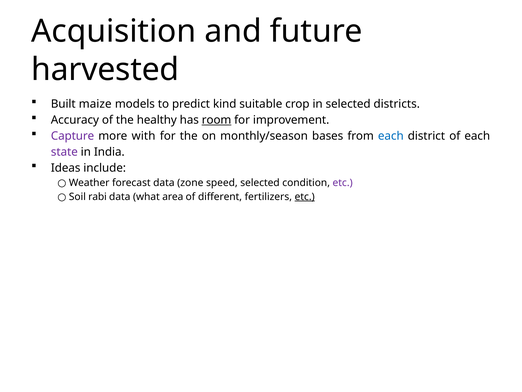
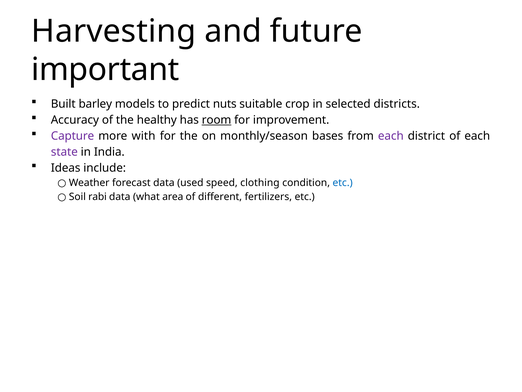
Acquisition: Acquisition -> Harvesting (114, 31)
harvested: harvested -> important (105, 70)
maize: maize -> barley (95, 104)
kind: kind -> nuts (225, 104)
each colour: blue -> purple (391, 136)
zone: zone -> used (190, 182)
speed selected: selected -> clothing (260, 182)
etc colour: purple -> blue (343, 182)
etc underline: present -> none (305, 196)
